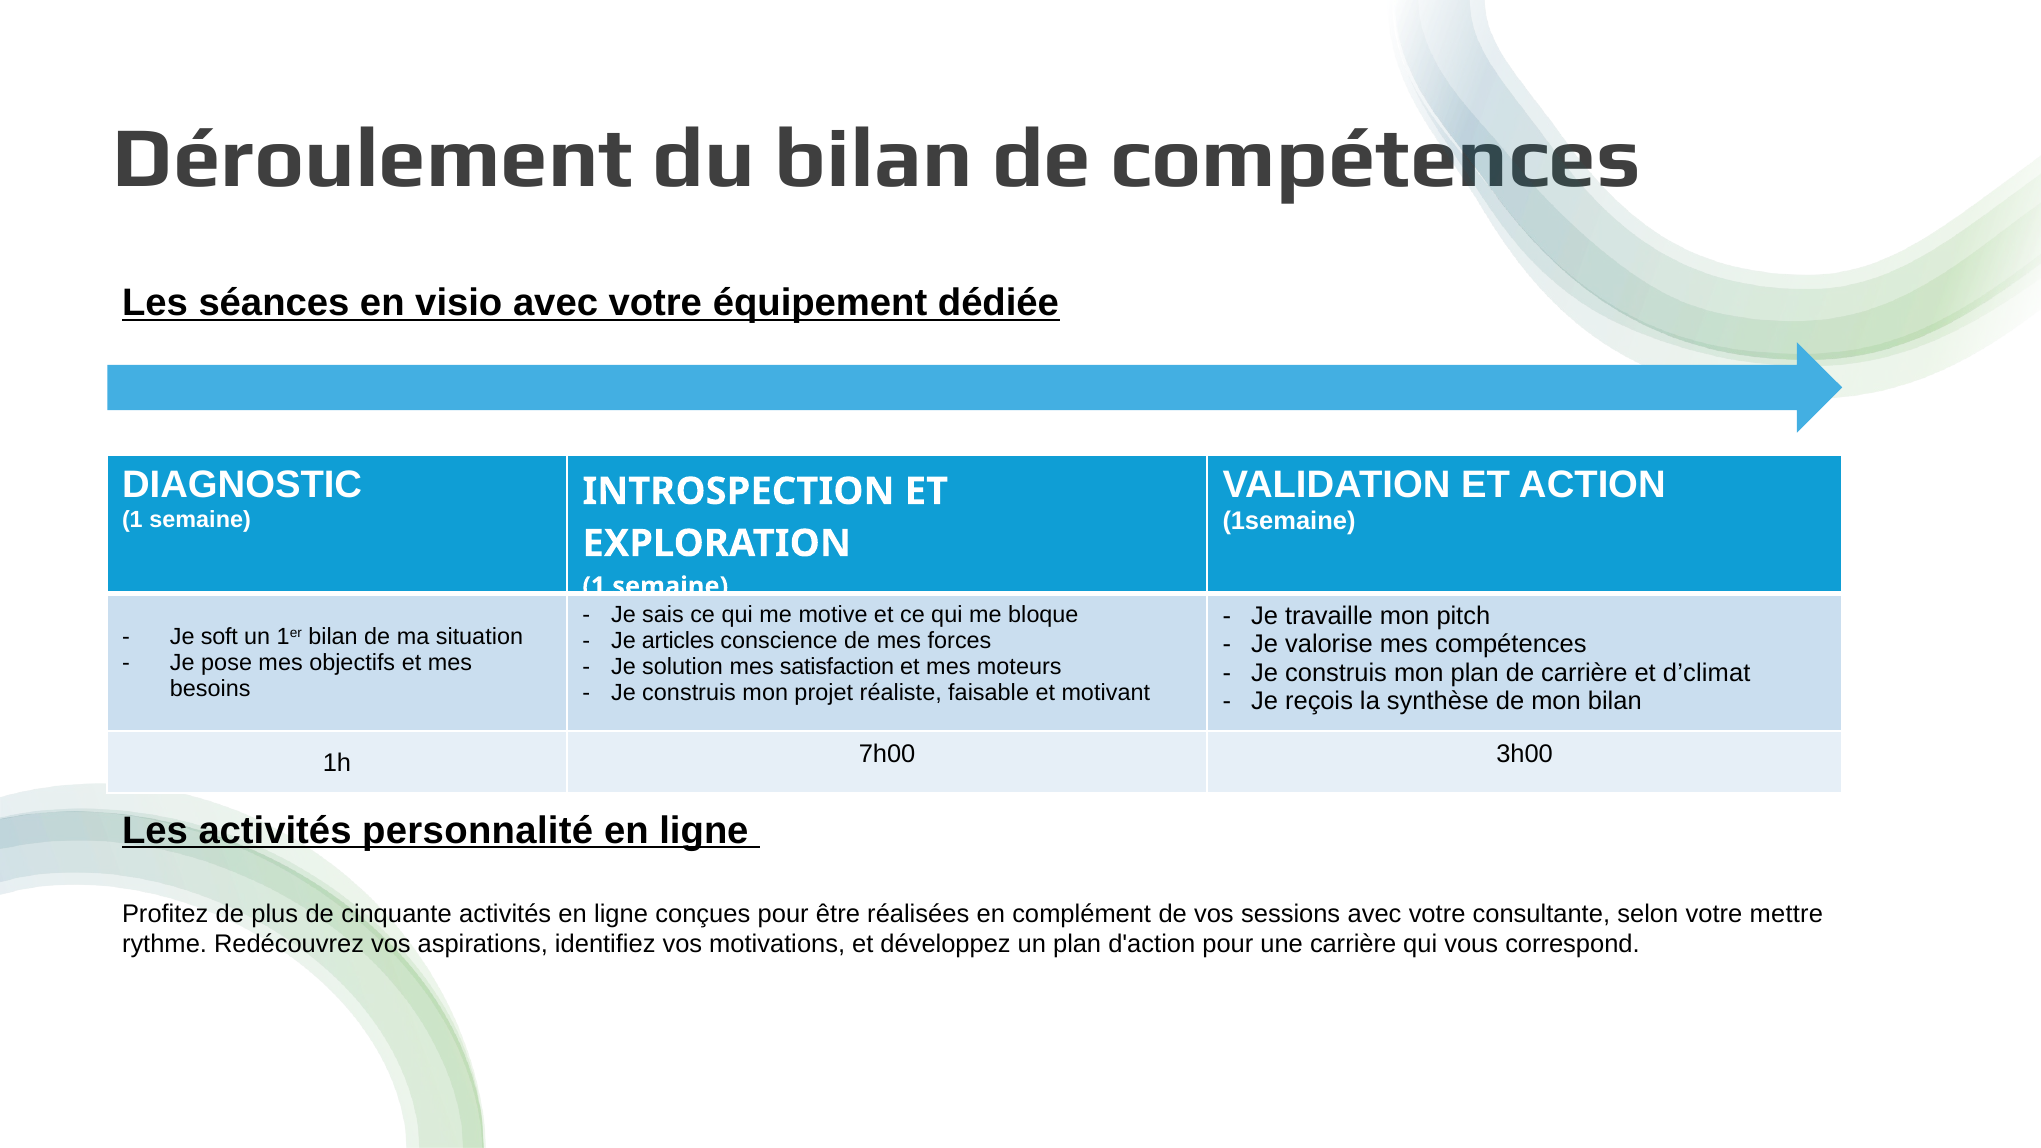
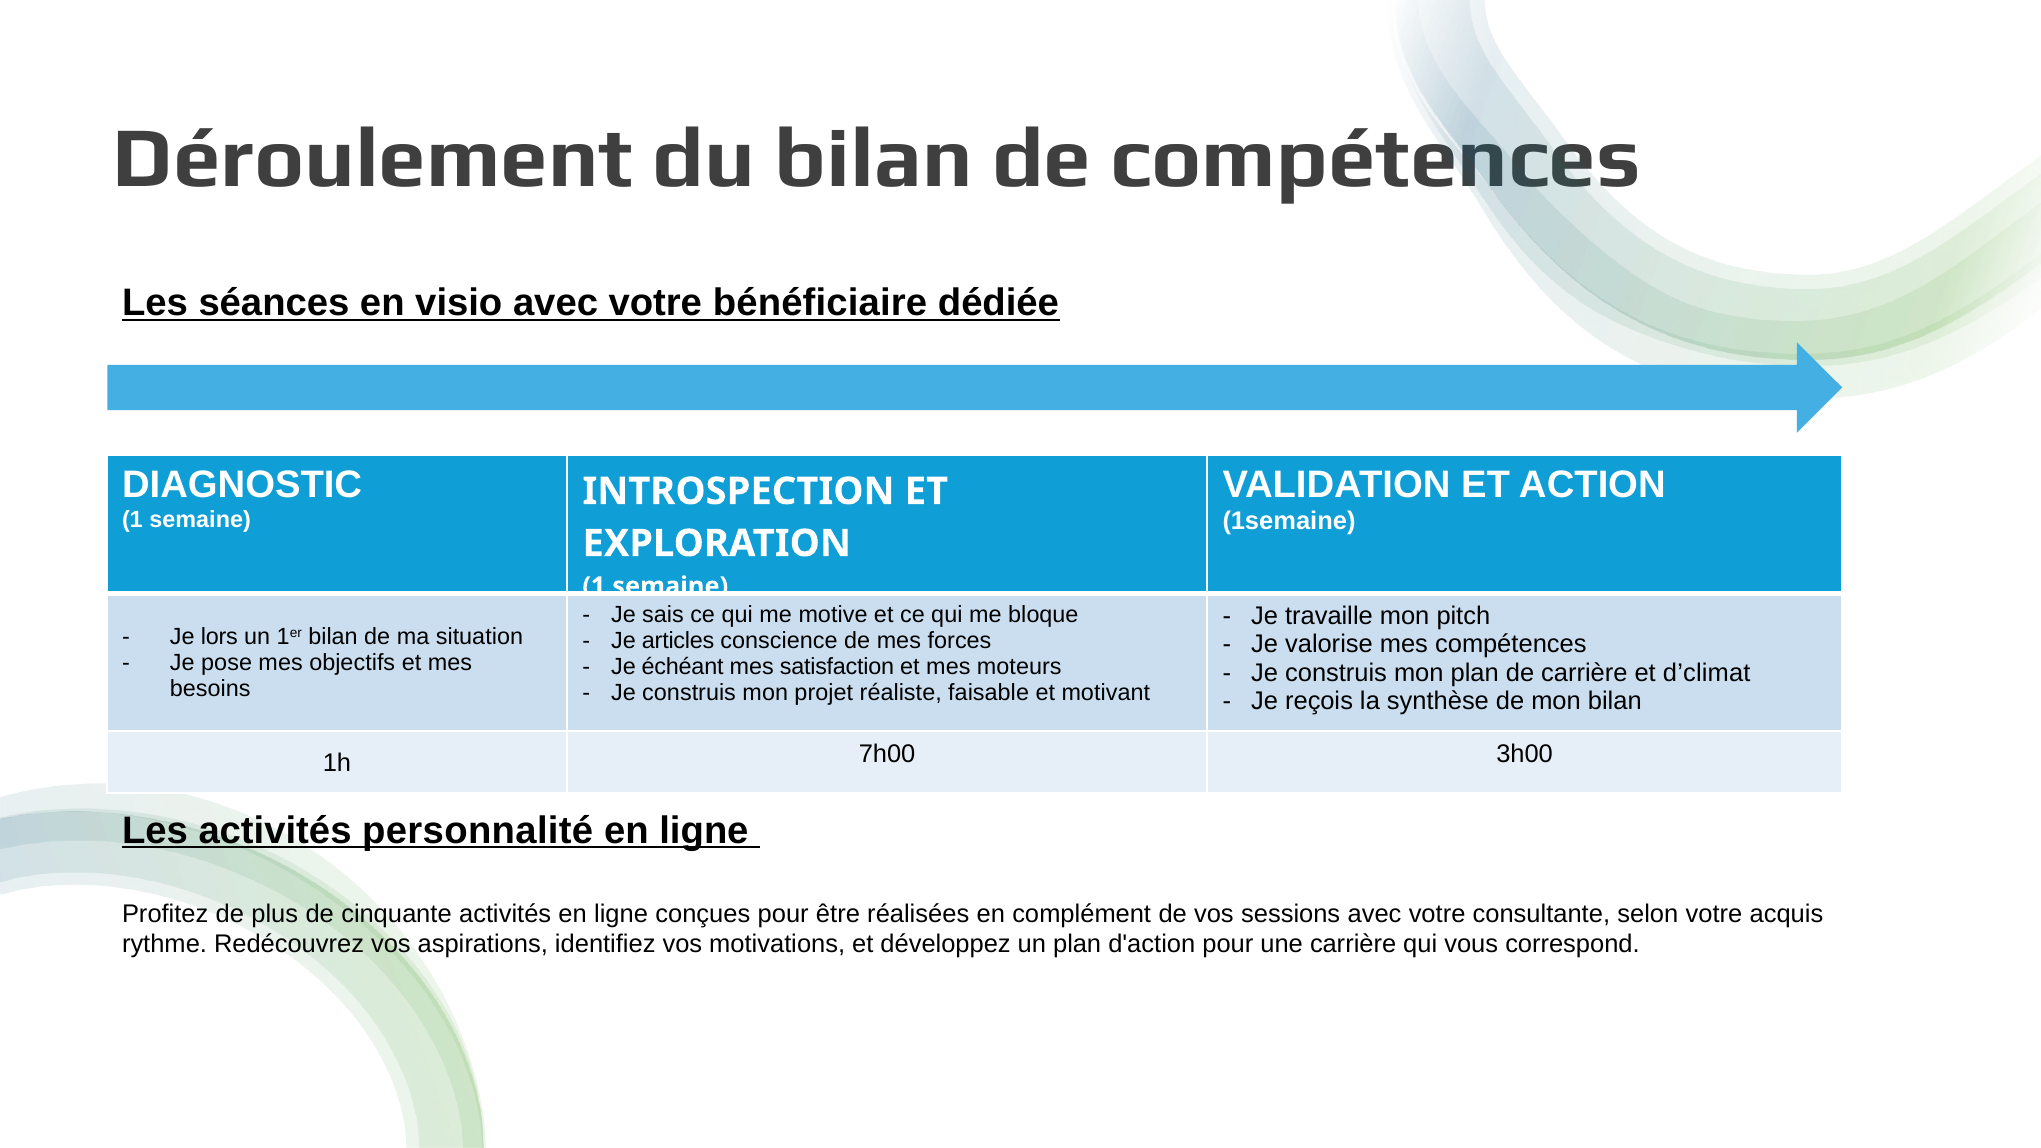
équipement: équipement -> bénéficiaire (820, 303)
soft: soft -> lors (219, 637)
solution: solution -> échéant (683, 667)
mettre: mettre -> acquis (1786, 914)
